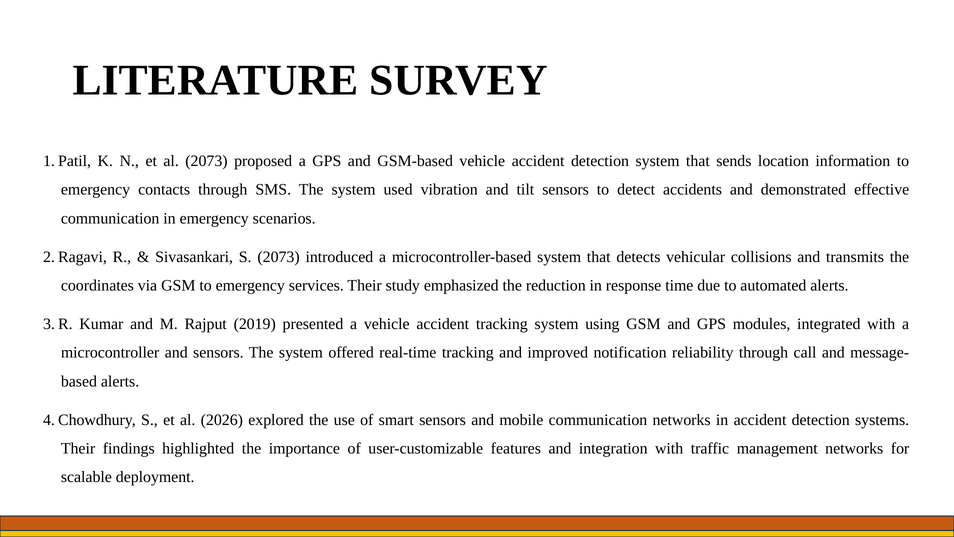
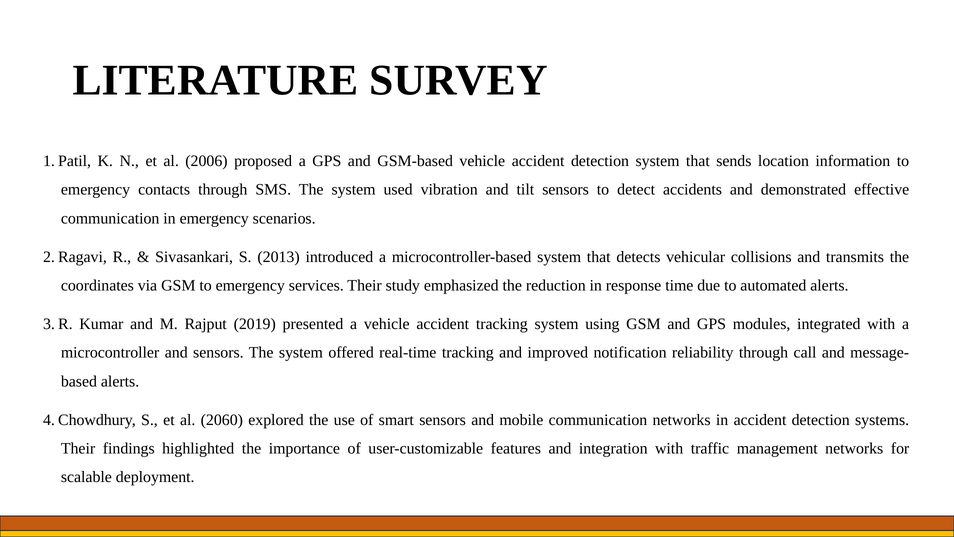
al 2073: 2073 -> 2006 (206, 161)
S 2073: 2073 -> 2013 (279, 257)
2026: 2026 -> 2060 (222, 420)
